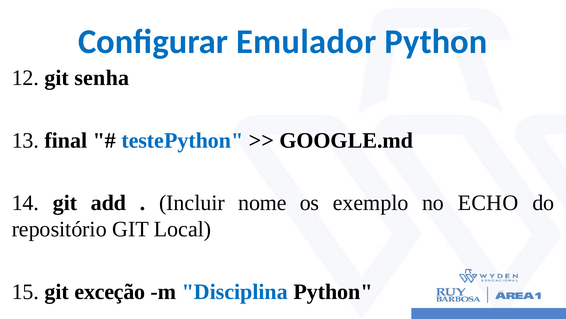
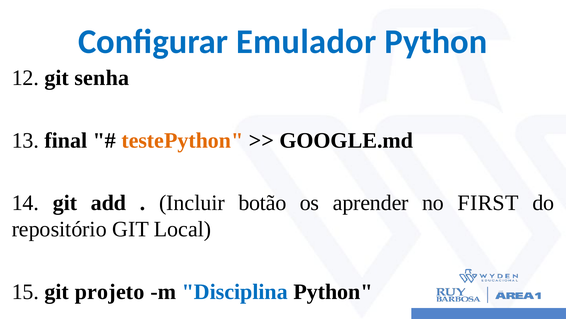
testePython colour: blue -> orange (182, 140)
nome: nome -> botão (262, 203)
exemplo: exemplo -> aprender (371, 203)
ECHO: ECHO -> FIRST (488, 203)
exceção: exceção -> projeto (110, 291)
